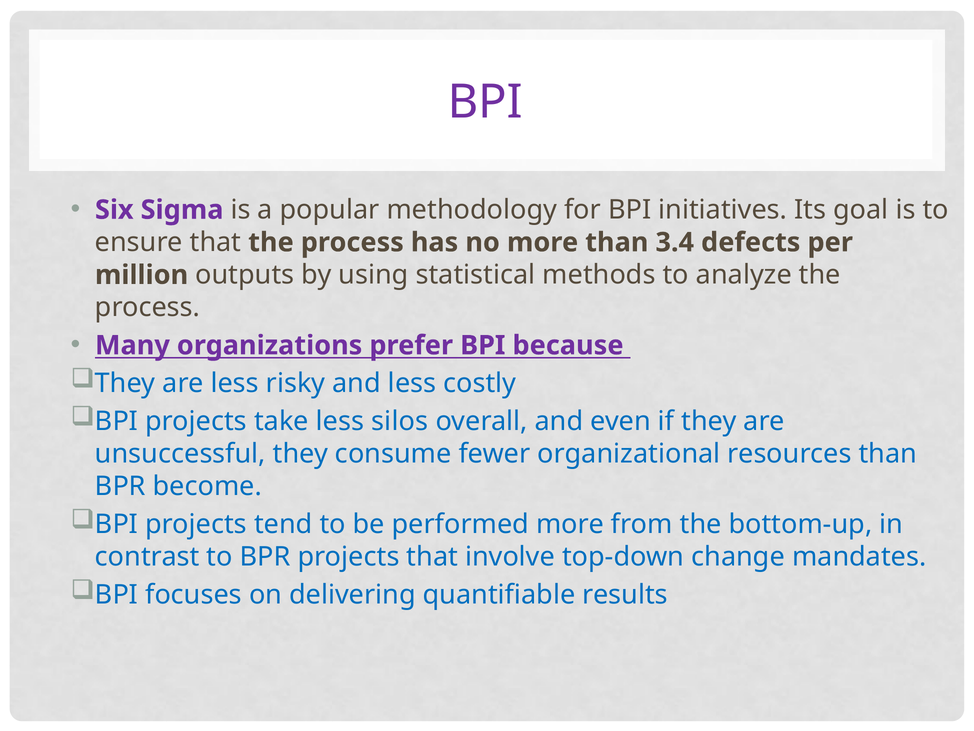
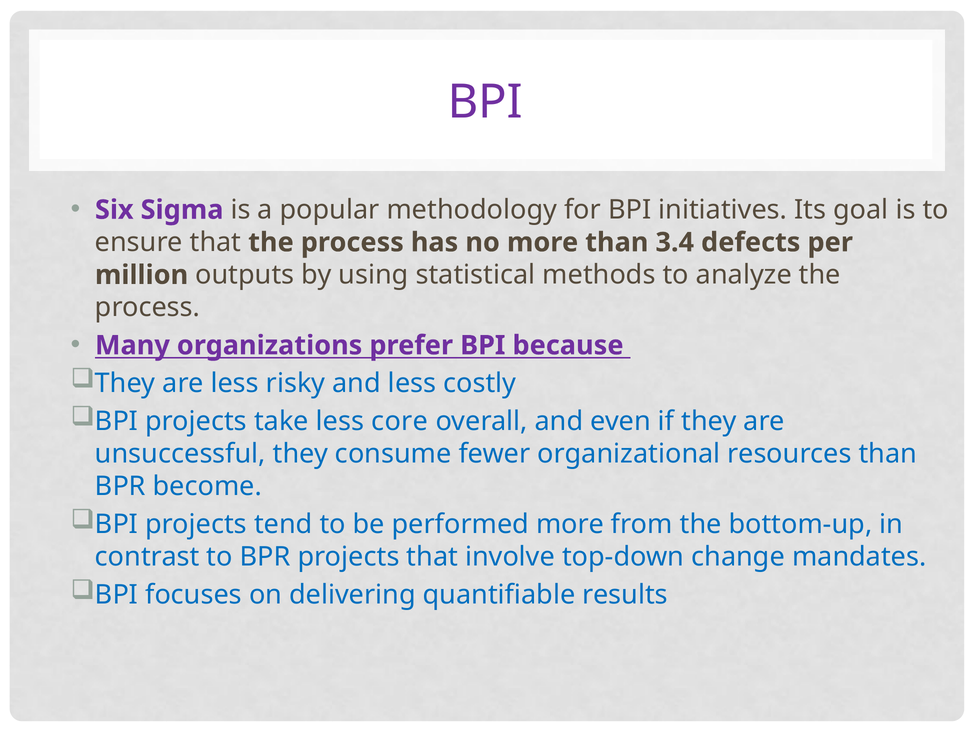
silos: silos -> core (400, 421)
